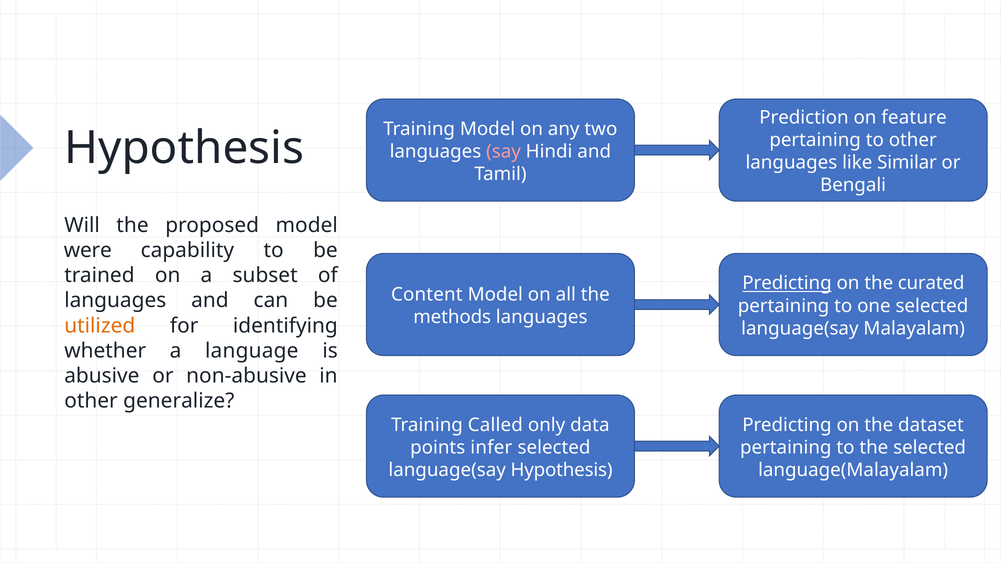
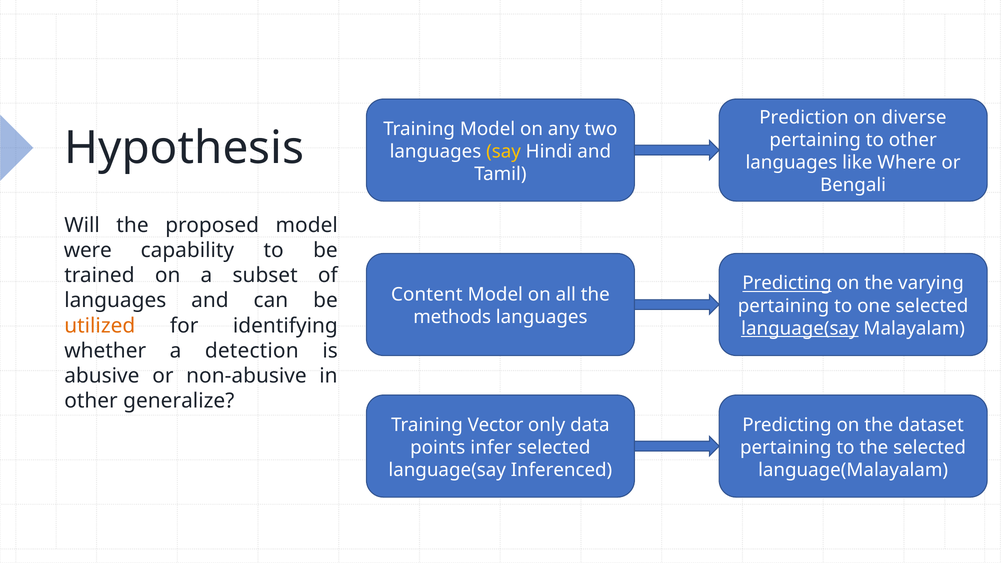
feature: feature -> diverse (914, 118)
say colour: pink -> yellow (504, 151)
Similar: Similar -> Where (907, 163)
curated: curated -> varying (931, 283)
language(say underline: none -> present (800, 328)
language: language -> detection (252, 351)
Called: Called -> Vector (496, 425)
language(say Hypothesis: Hypothesis -> Inferenced (561, 470)
